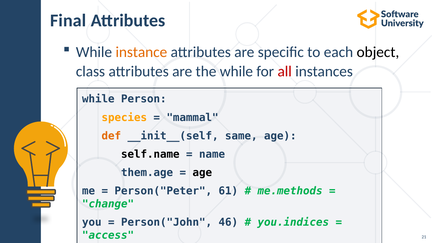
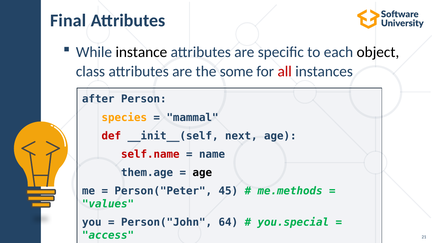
instance colour: orange -> black (141, 52)
the while: while -> some (236, 71)
while: while -> after (98, 99)
def colour: orange -> red (111, 136)
same: same -> next (241, 136)
self.name colour: black -> red (150, 154)
61: 61 -> 45 (228, 191)
change: change -> values (108, 204)
46: 46 -> 64 (228, 222)
you.indices: you.indices -> you.special (293, 222)
